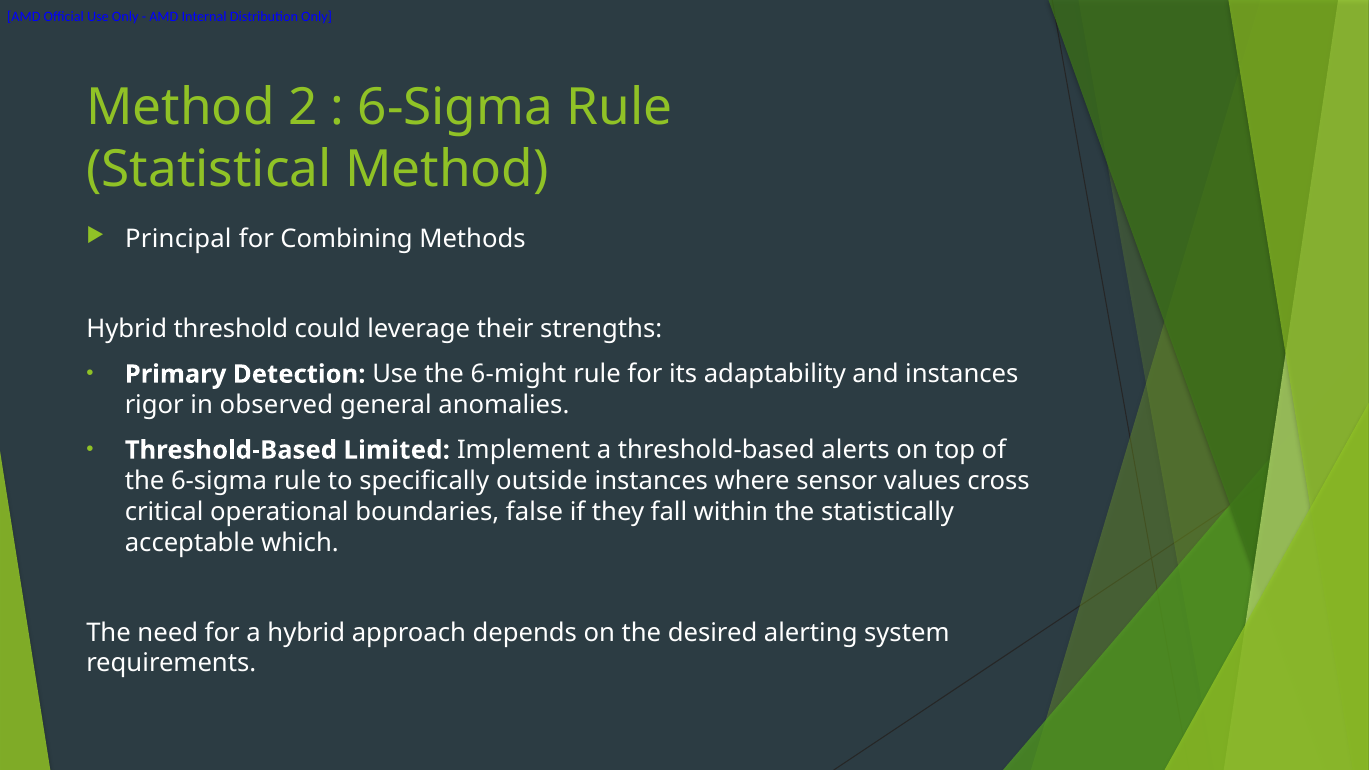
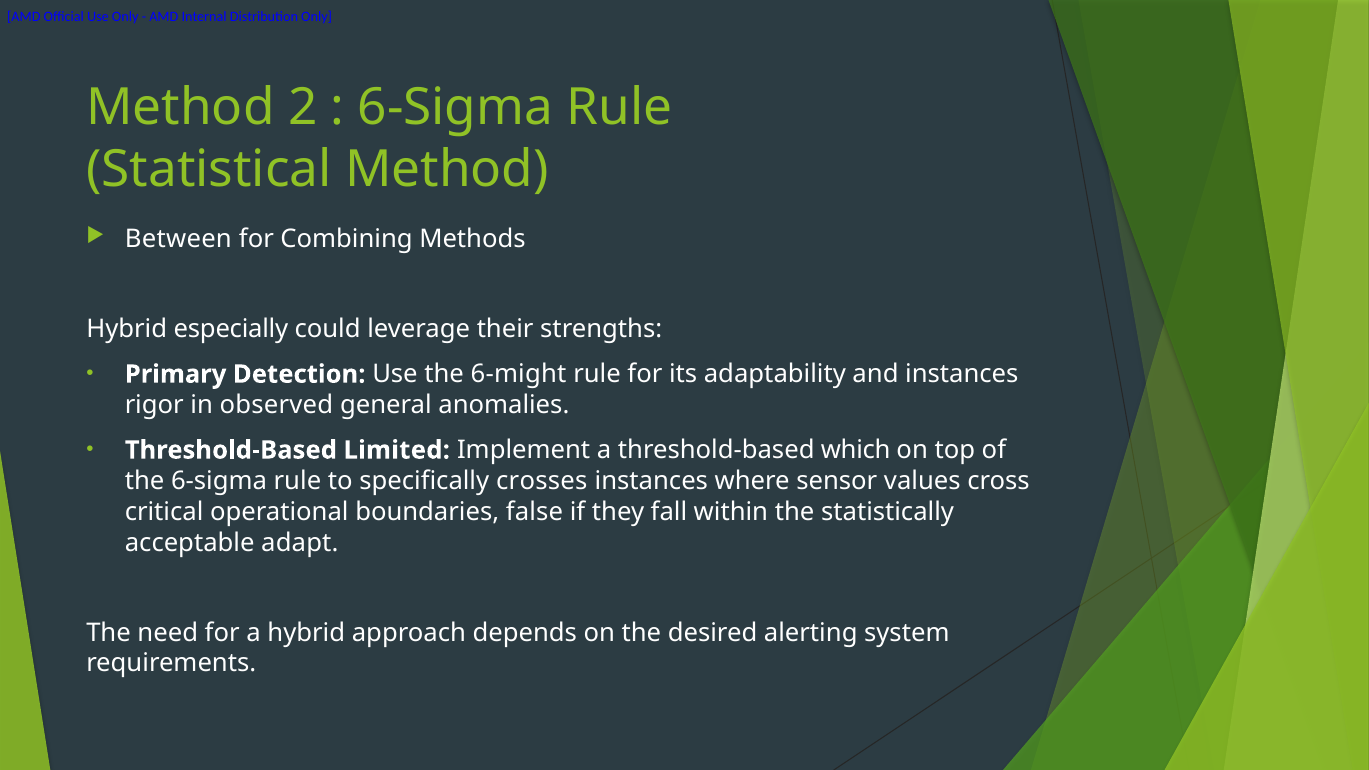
Principal: Principal -> Between (178, 239)
threshold: threshold -> especially (231, 329)
alerts: alerts -> which (856, 450)
outside: outside -> crosses (542, 481)
which: which -> adapt (300, 543)
